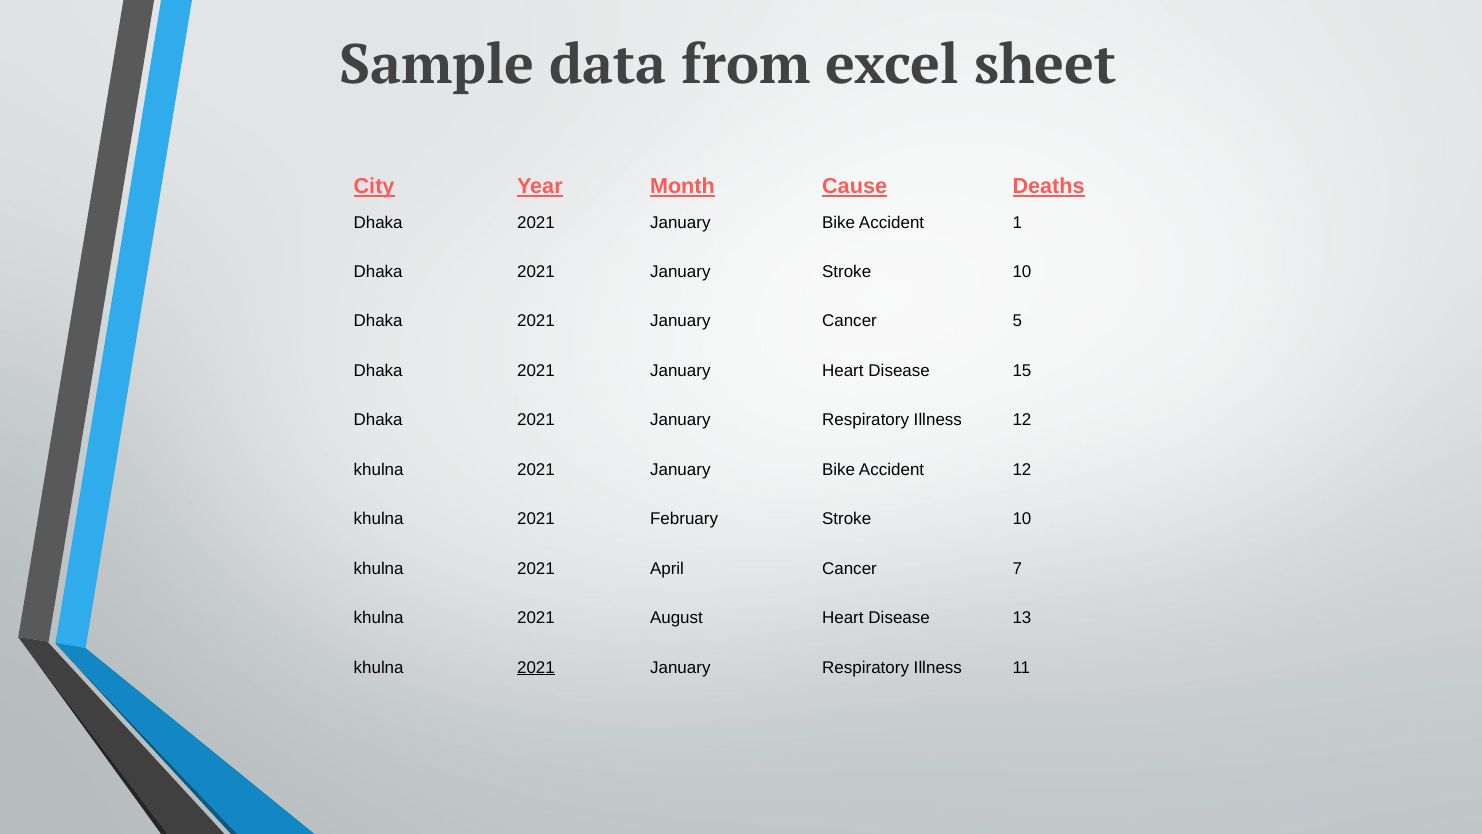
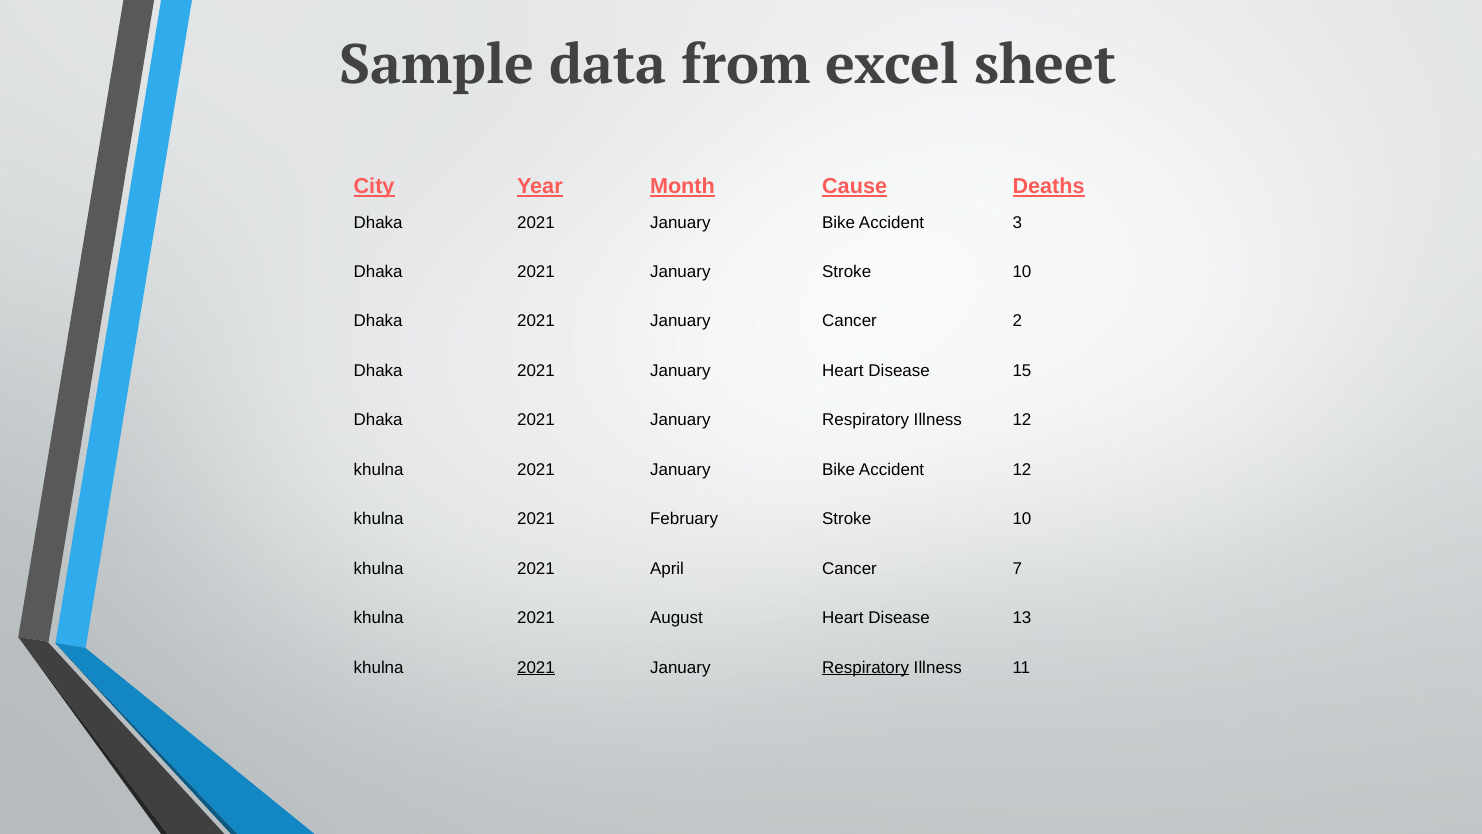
1: 1 -> 3 (1017, 222)
5: 5 -> 2 (1017, 321)
Respiratory underline: none -> present (866, 667)
